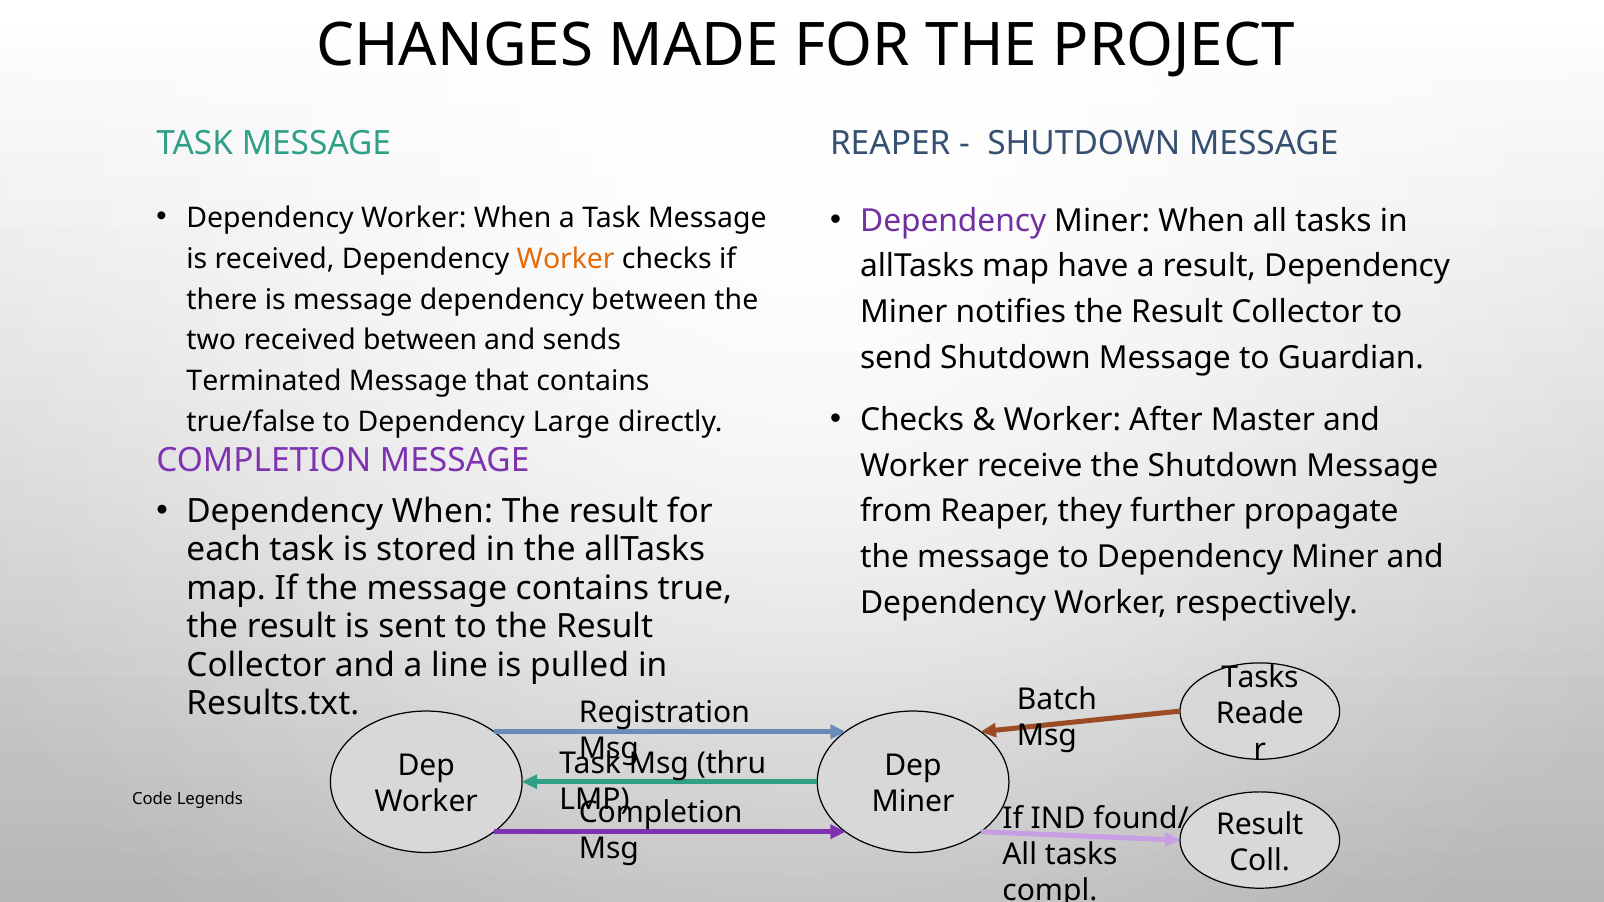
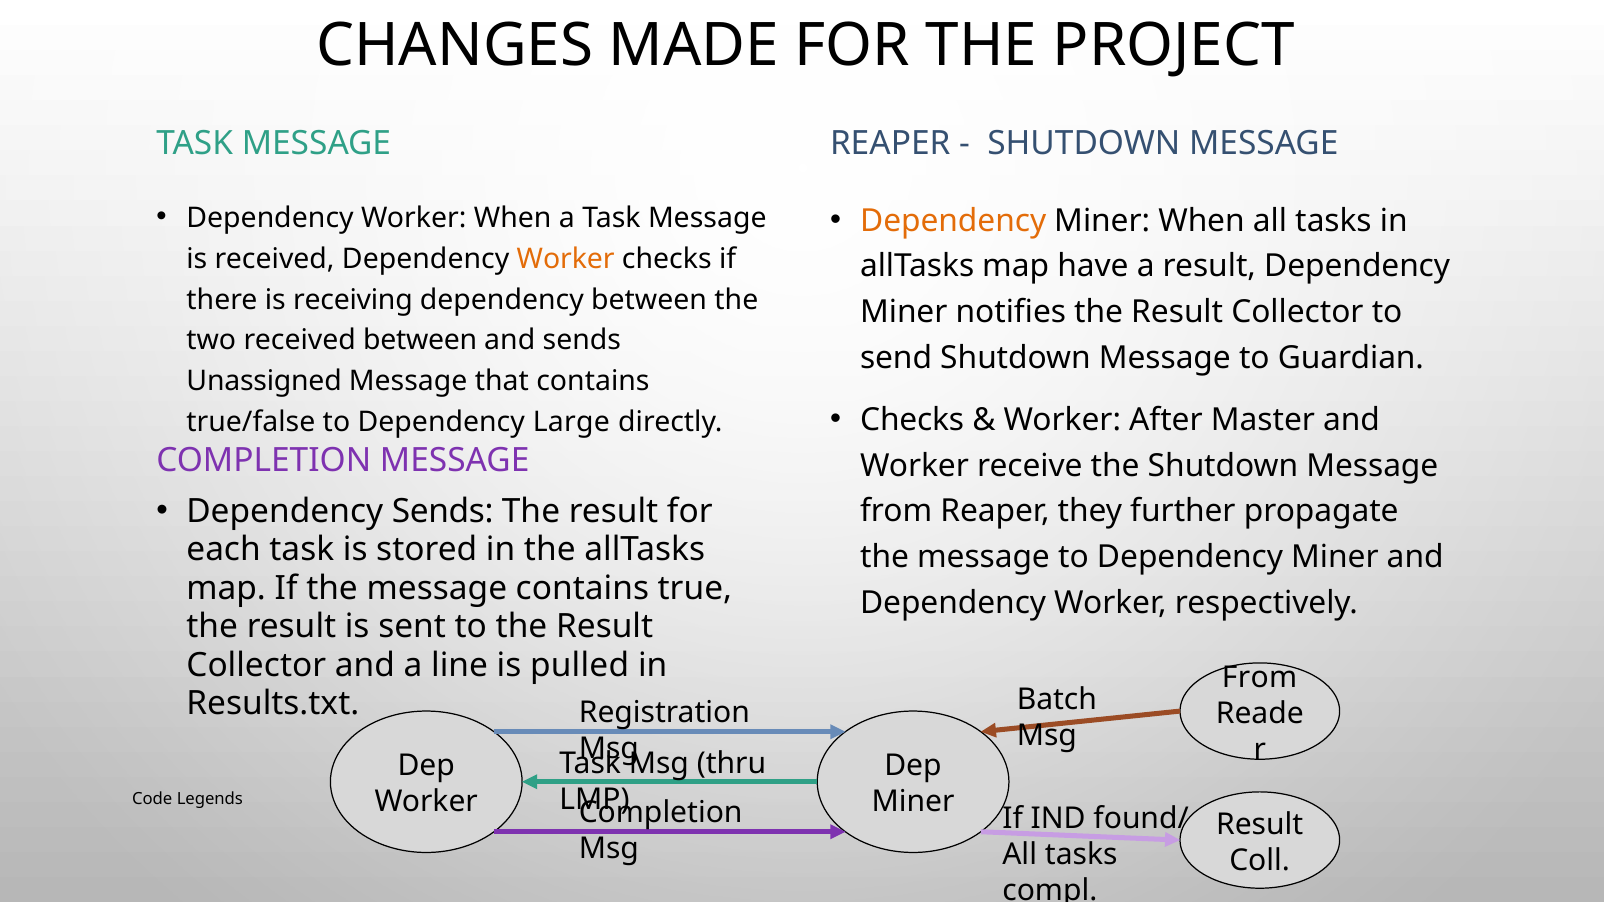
Dependency colour: purple -> orange (953, 221)
is message: message -> receiving (353, 300)
Terminated: Terminated -> Unassigned (264, 382)
Dependency When: When -> Sends (443, 511)
Tasks: Tasks -> From (1260, 677)
